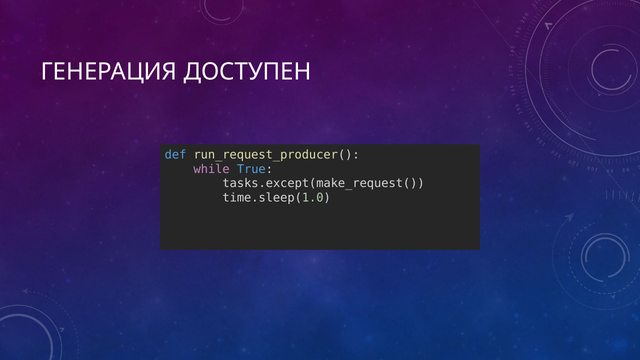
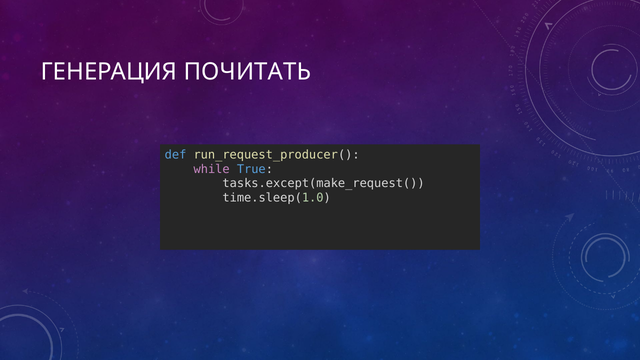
ДОСТУПЕН: ДОСТУПЕН -> ПОЧИТАТЬ (247, 72)
